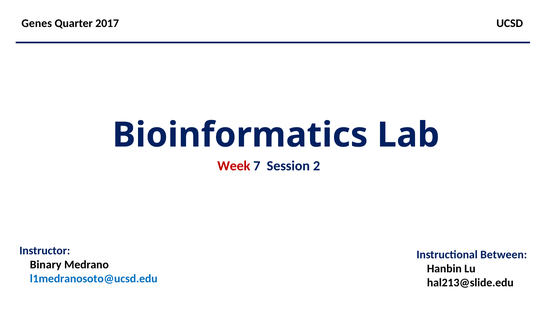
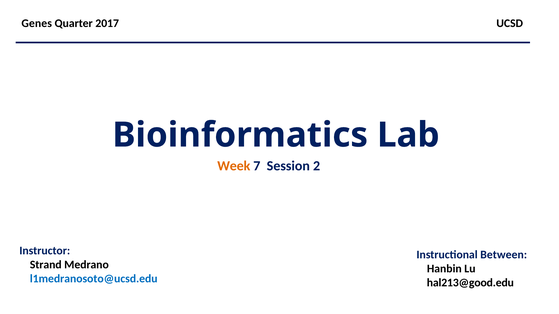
Week colour: red -> orange (234, 166)
Binary: Binary -> Strand (46, 265)
hal213@slide.edu: hal213@slide.edu -> hal213@good.edu (470, 283)
